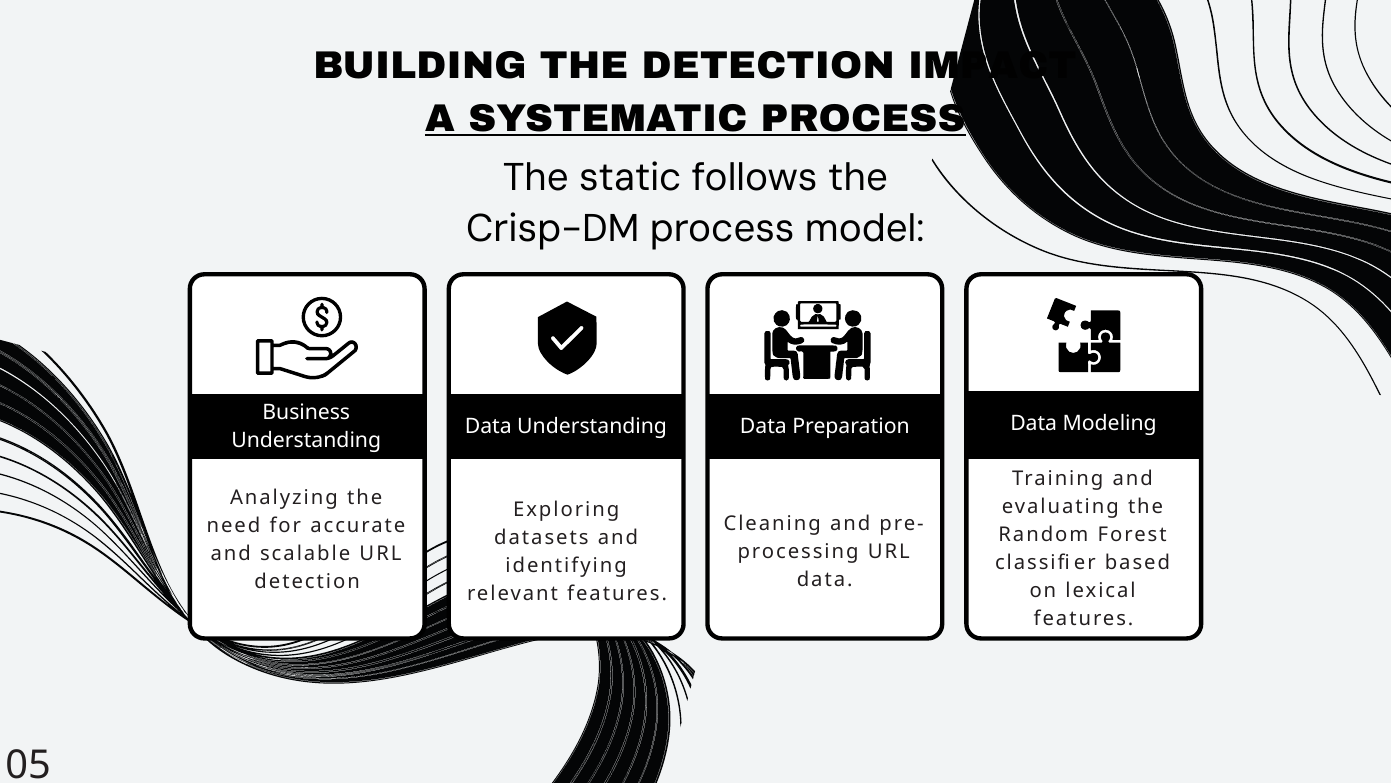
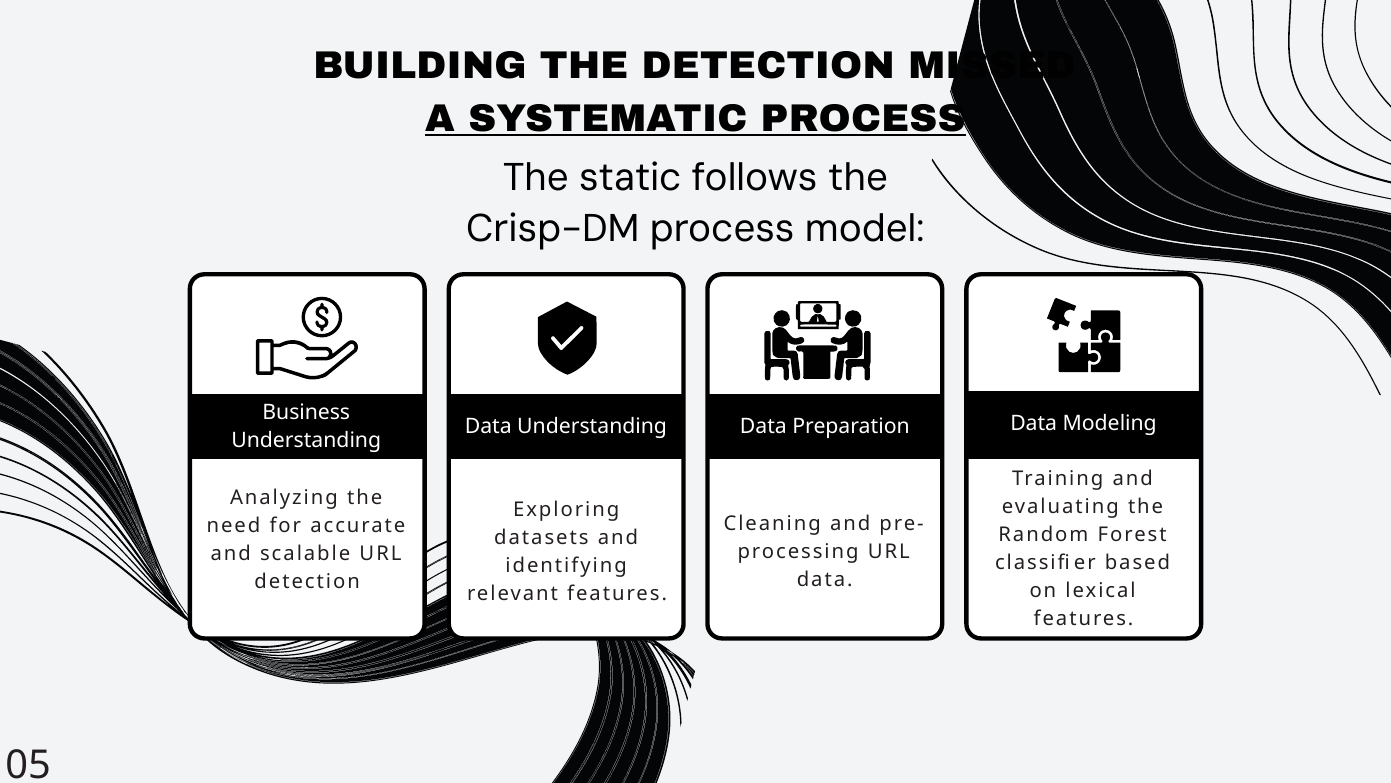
IMPACT: IMPACT -> MISSED (992, 65)
